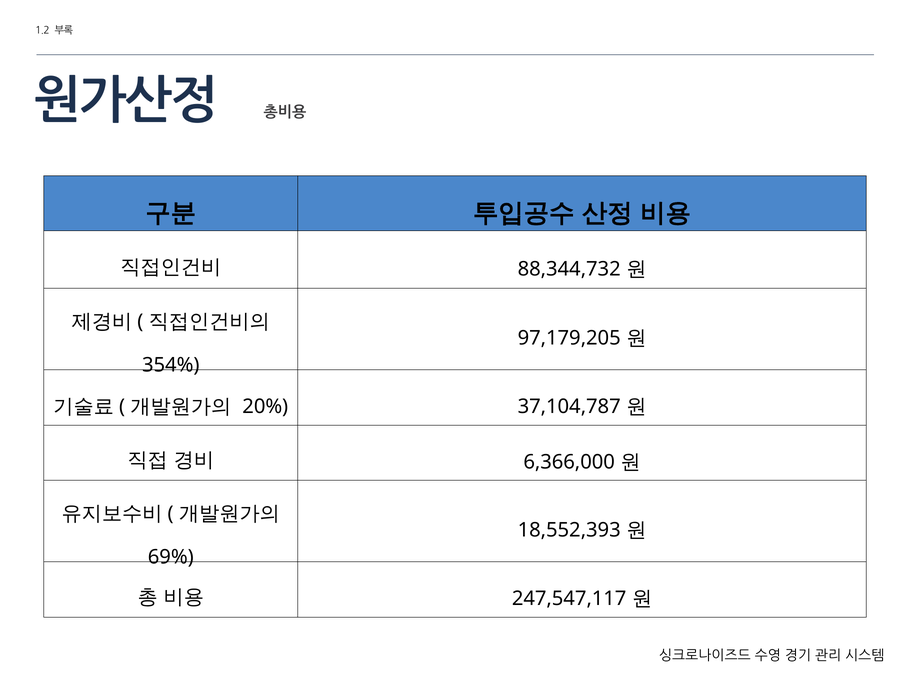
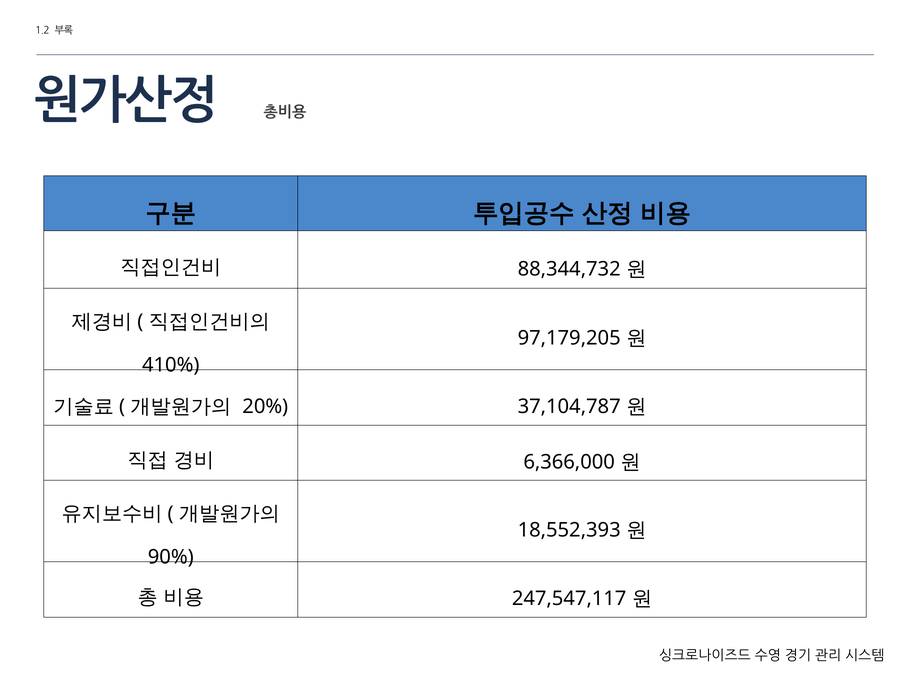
354%: 354% -> 410% (171, 365)
69%: 69% -> 90% (171, 557)
